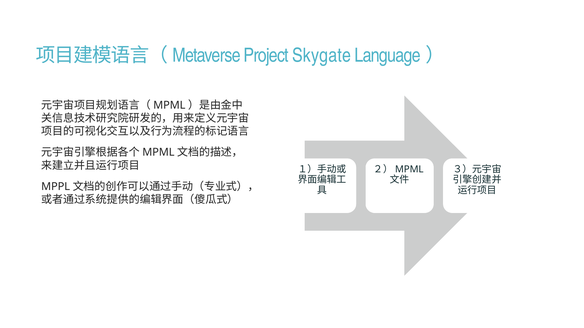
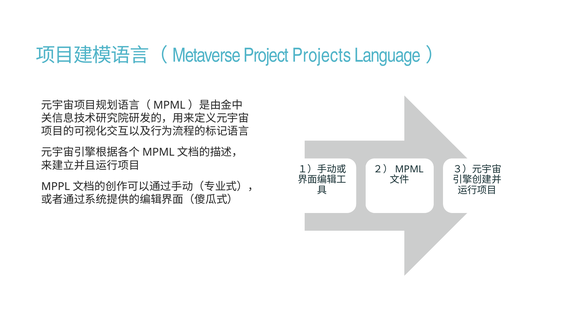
Skygate: Skygate -> Projects (322, 56)
